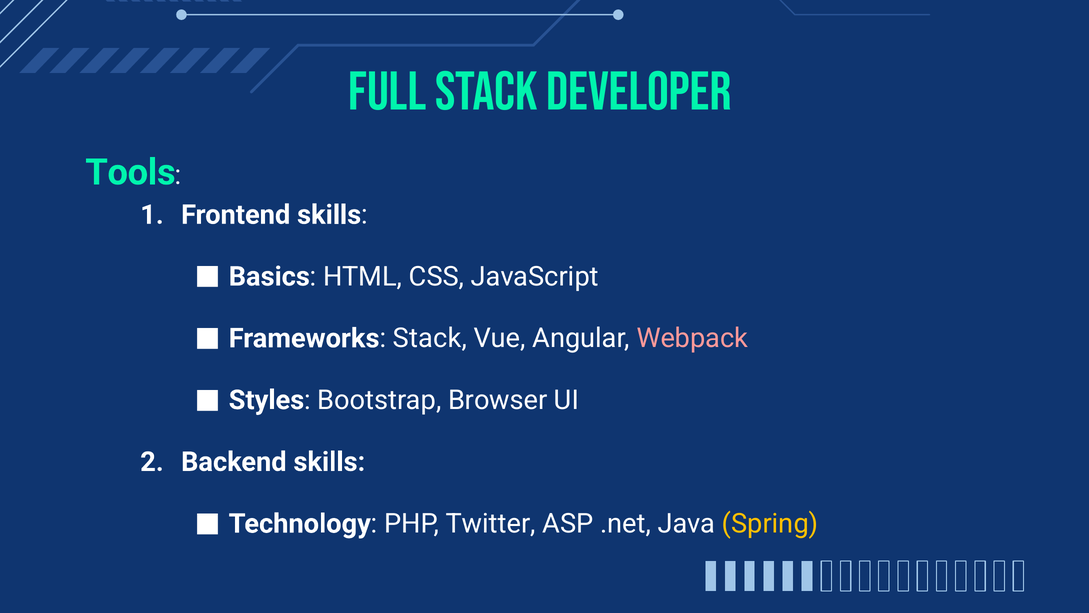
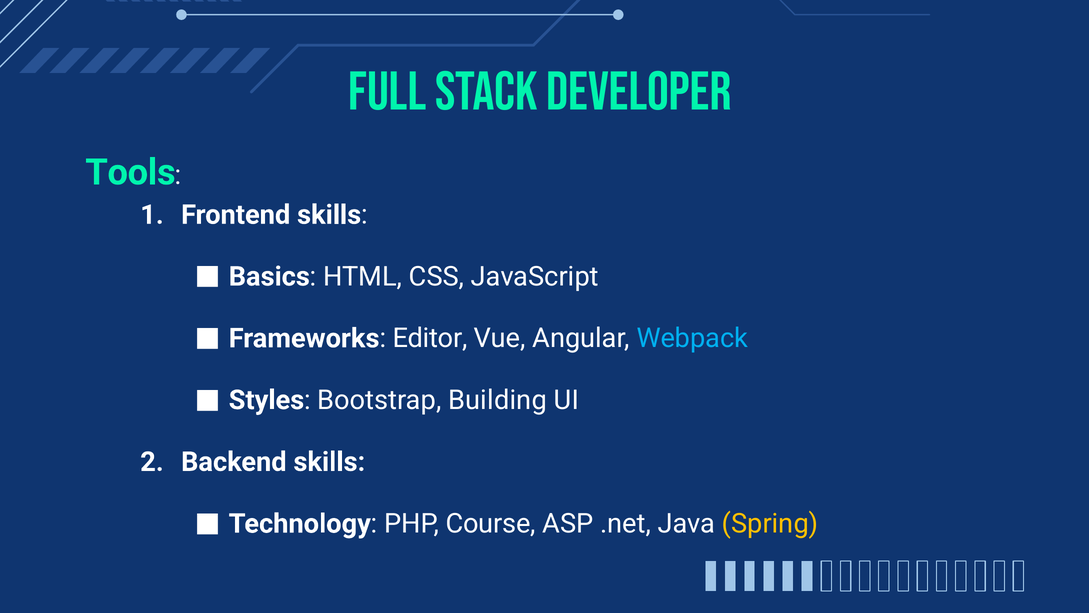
Frameworks Stack: Stack -> Editor (430, 338)
Webpack colour: pink -> light blue (692, 338)
Browser: Browser -> Building (498, 400)
Twitter: Twitter -> Course (491, 523)
